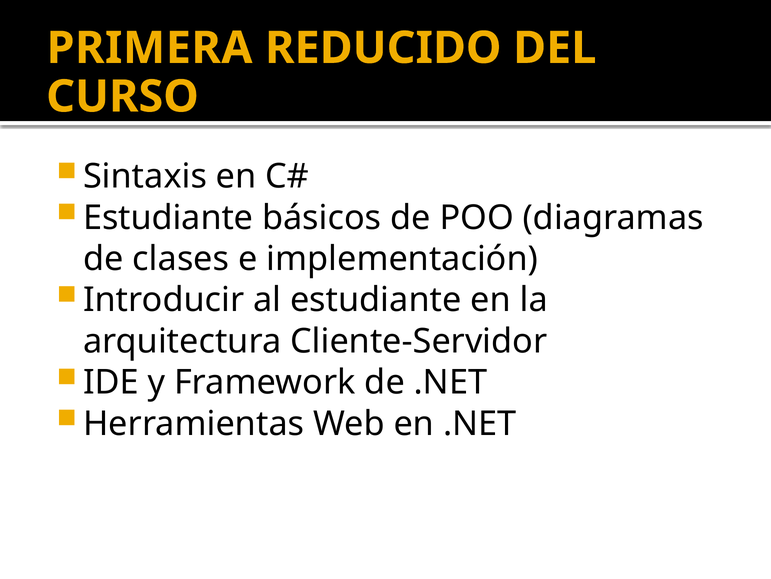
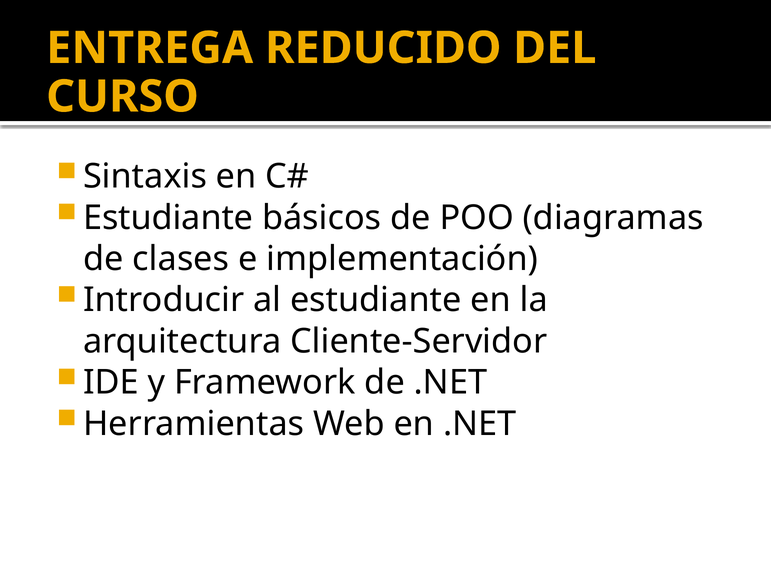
PRIMERA: PRIMERA -> ENTREGA (150, 48)
